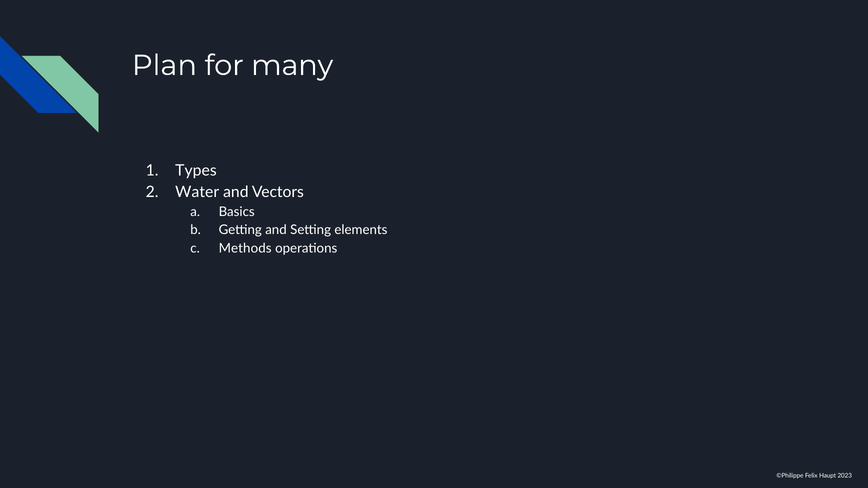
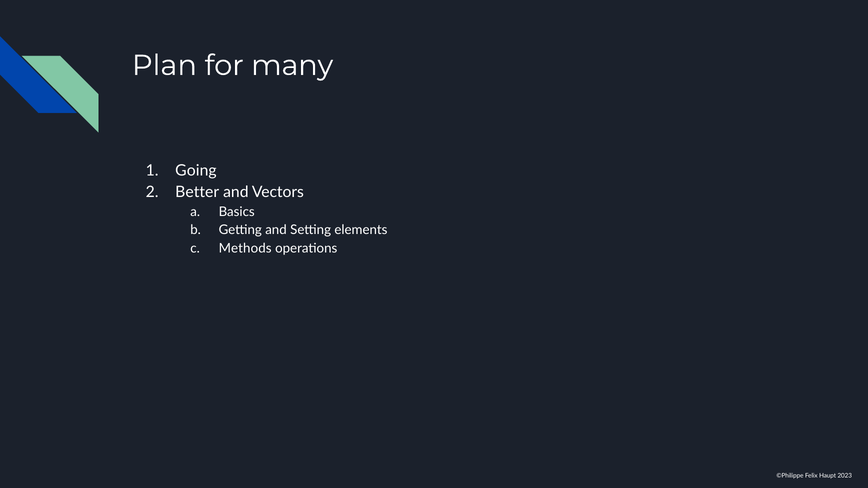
Types: Types -> Going (196, 171)
Water: Water -> Better (197, 192)
